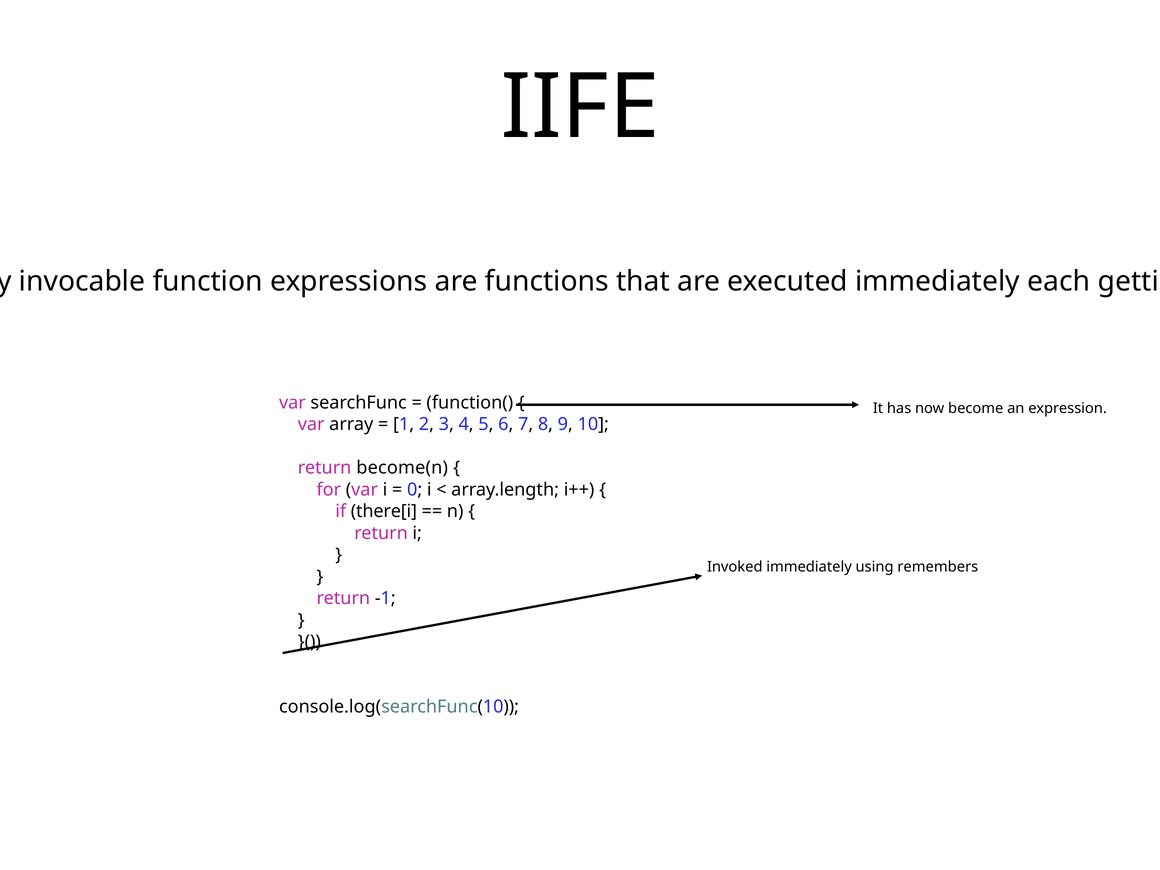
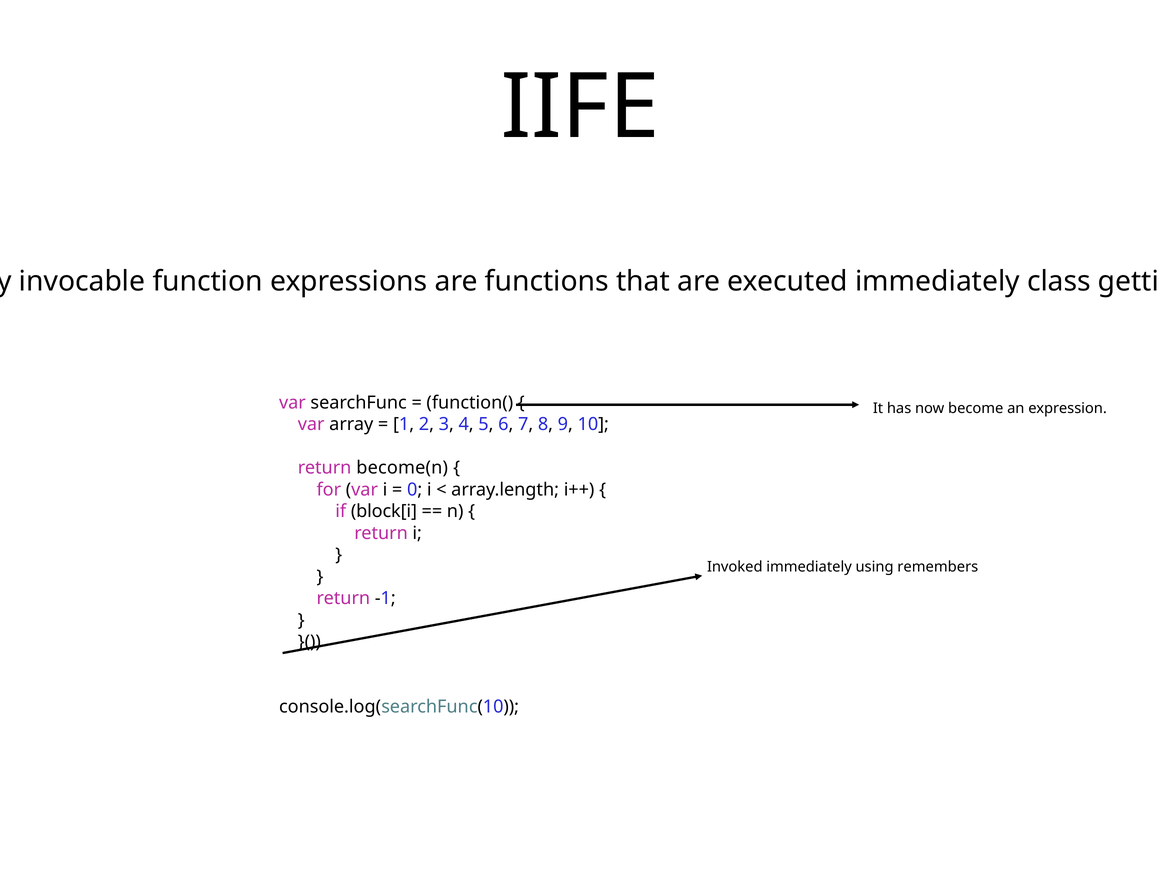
each: each -> class (1059, 281)
there[i: there[i -> block[i (384, 511)
